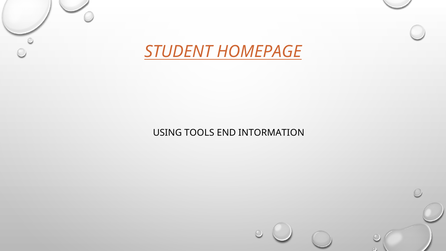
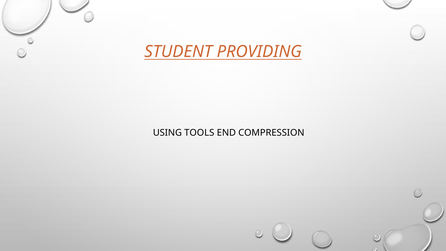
HOMEPAGE: HOMEPAGE -> PROVIDING (259, 52)
INTORMATION: INTORMATION -> COMPRESSION (271, 133)
